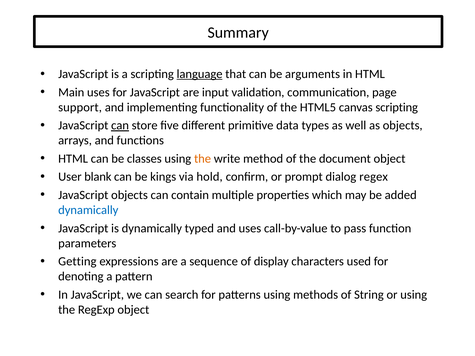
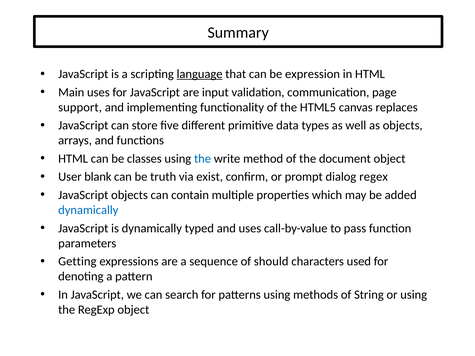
arguments: arguments -> expression (313, 74)
canvas scripting: scripting -> replaces (397, 107)
can underline: present -> none (120, 126)
the colour: orange -> blue (203, 159)
kings: kings -> truth (163, 177)
hold: hold -> exist (210, 177)
display: display -> should (271, 262)
